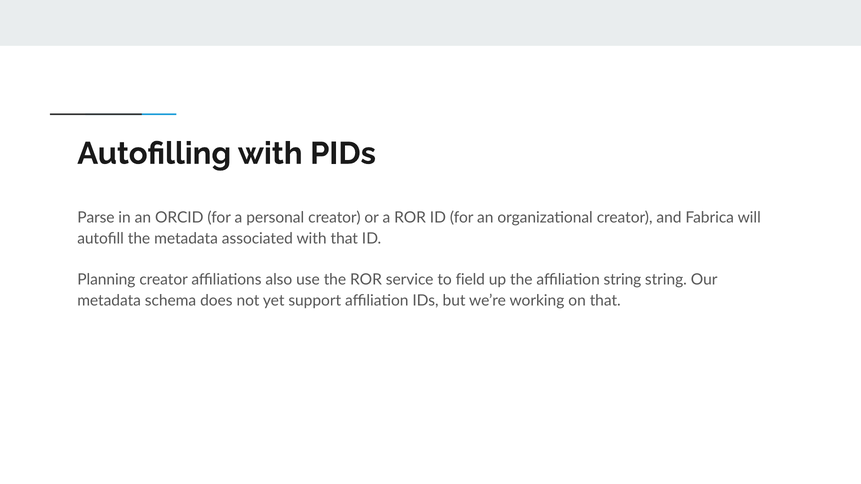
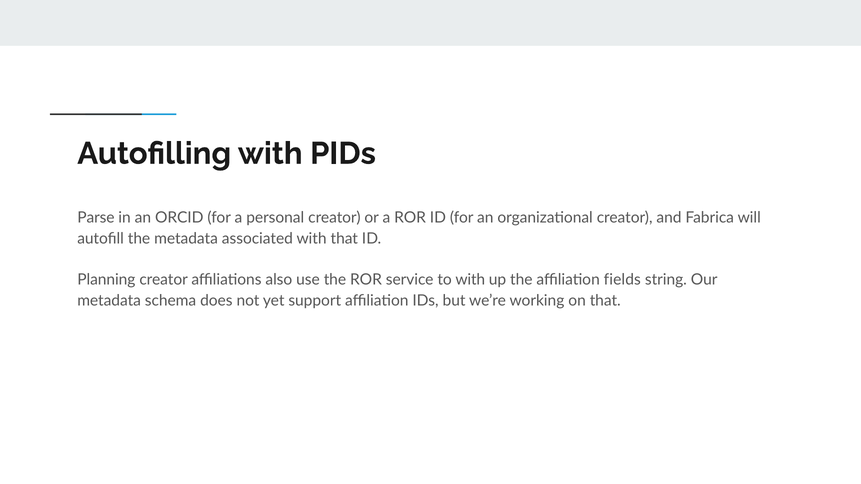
to field: field -> with (470, 280)
affiliation string: string -> fields (622, 280)
